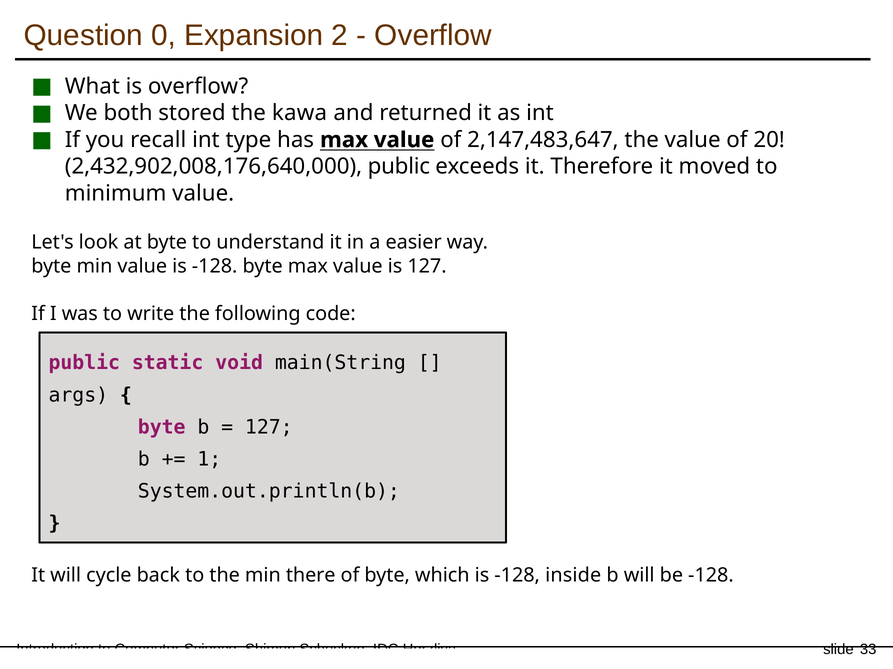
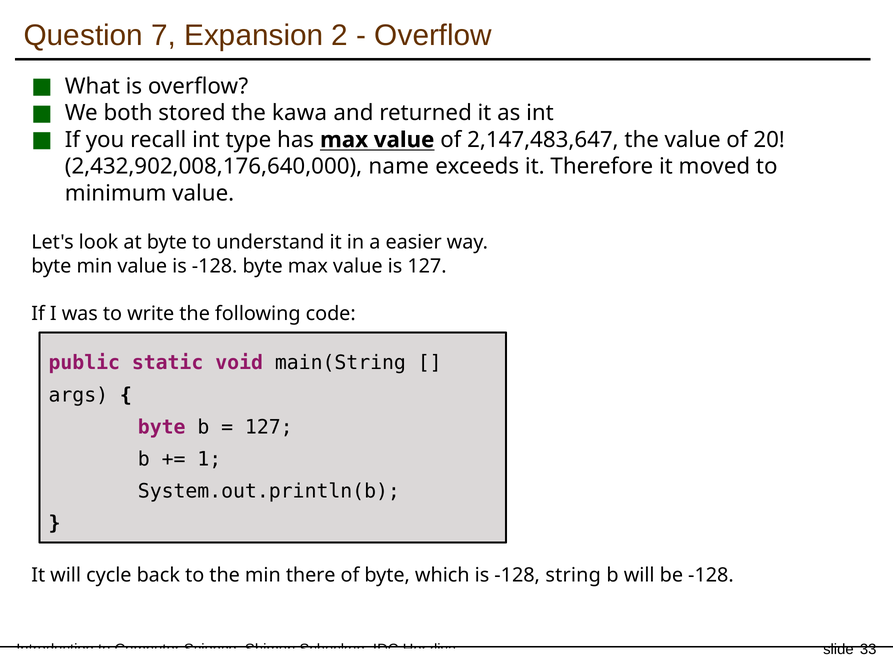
0: 0 -> 7 (164, 36)
2,432,902,008,176,640,000 public: public -> name (399, 167)
inside: inside -> string (573, 576)
